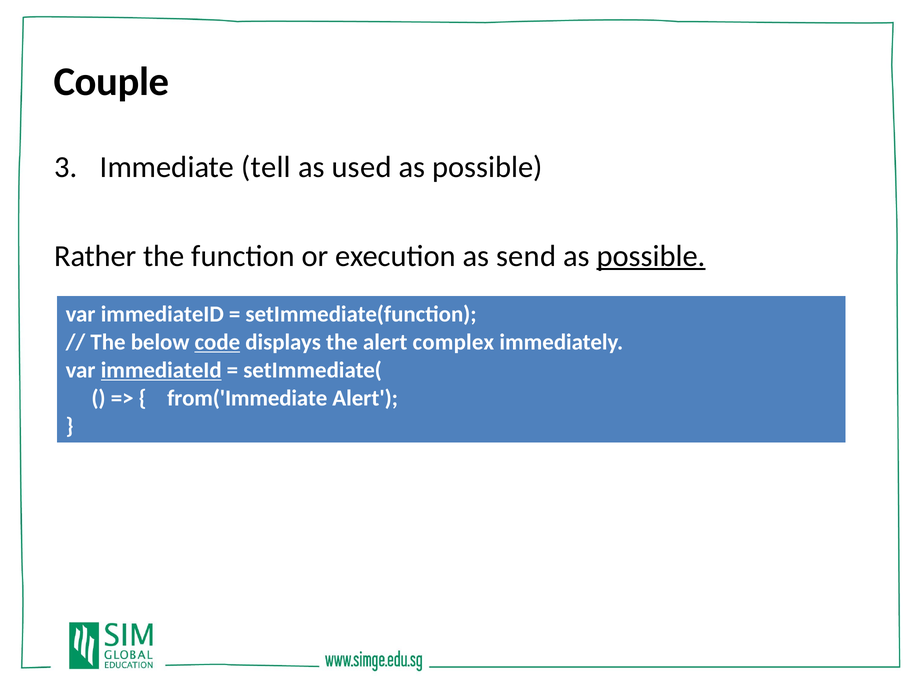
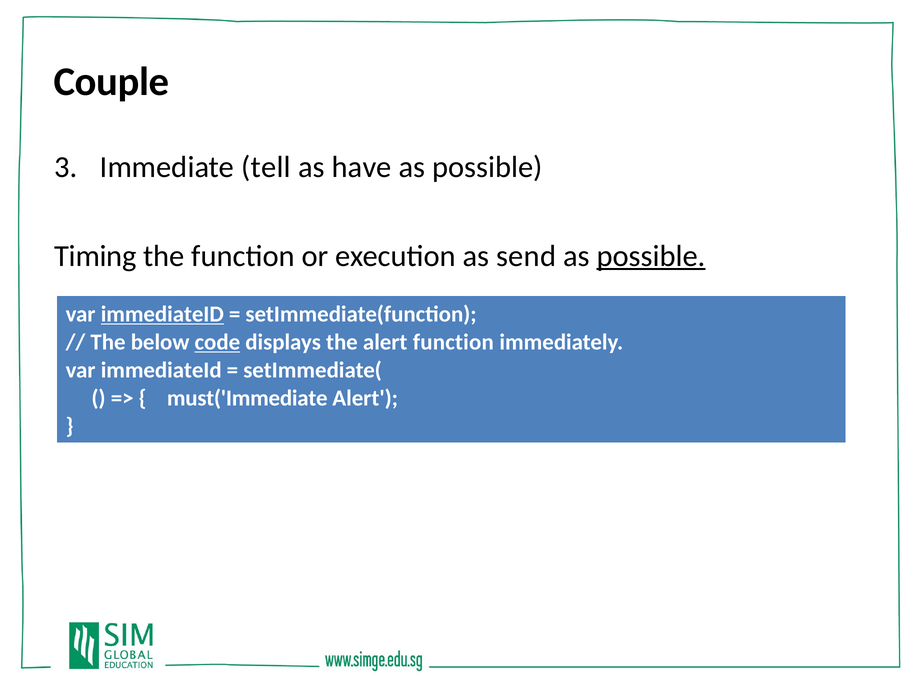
used: used -> have (362, 167)
Rather: Rather -> Timing (95, 256)
immediateID underline: none -> present (162, 314)
alert complex: complex -> function (453, 342)
immediateId underline: present -> none (161, 370)
from('Immediate: from('Immediate -> must('Immediate (247, 398)
